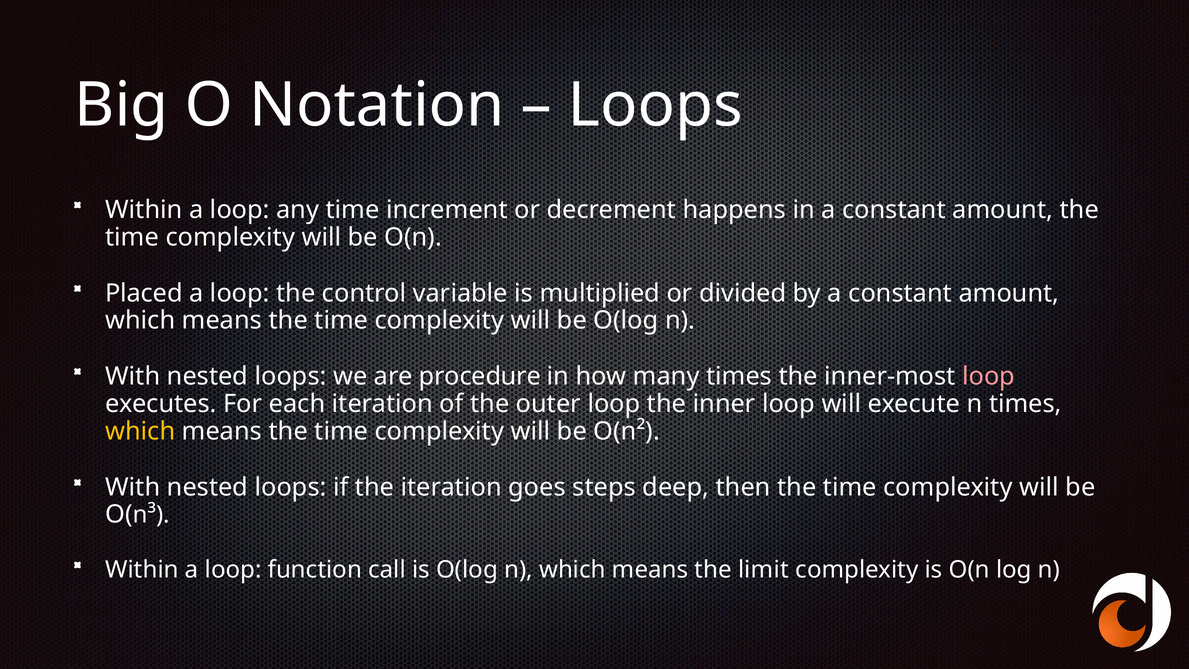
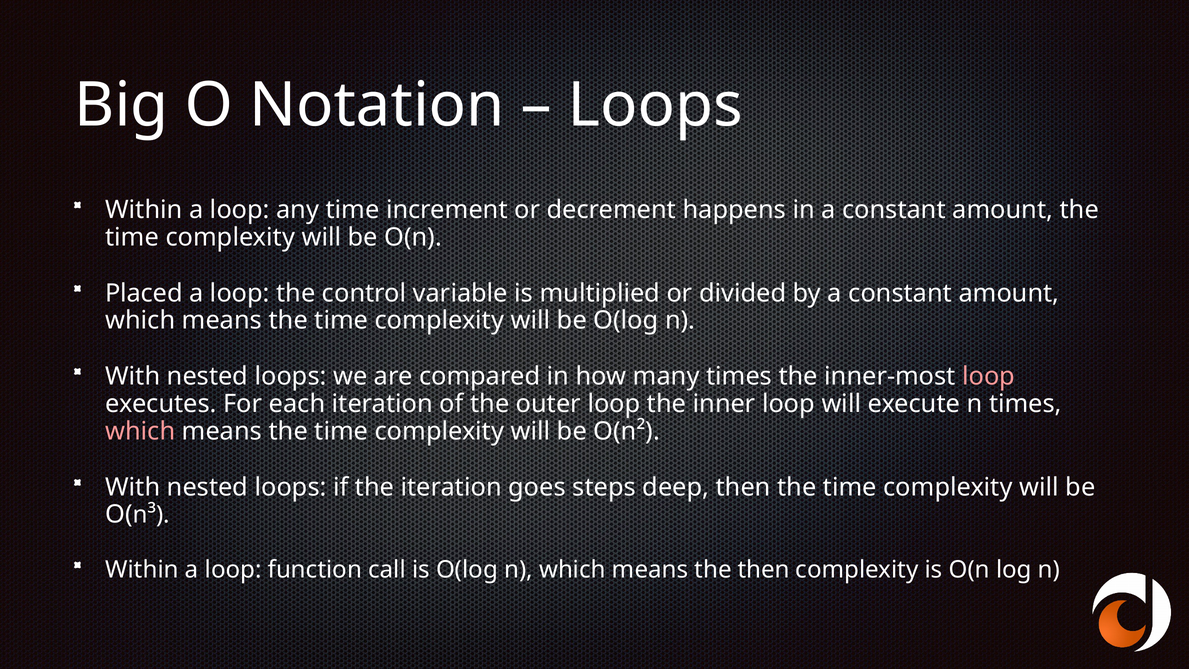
procedure: procedure -> compared (480, 376)
which colour: yellow -> pink (140, 431)
the limit: limit -> then (764, 569)
